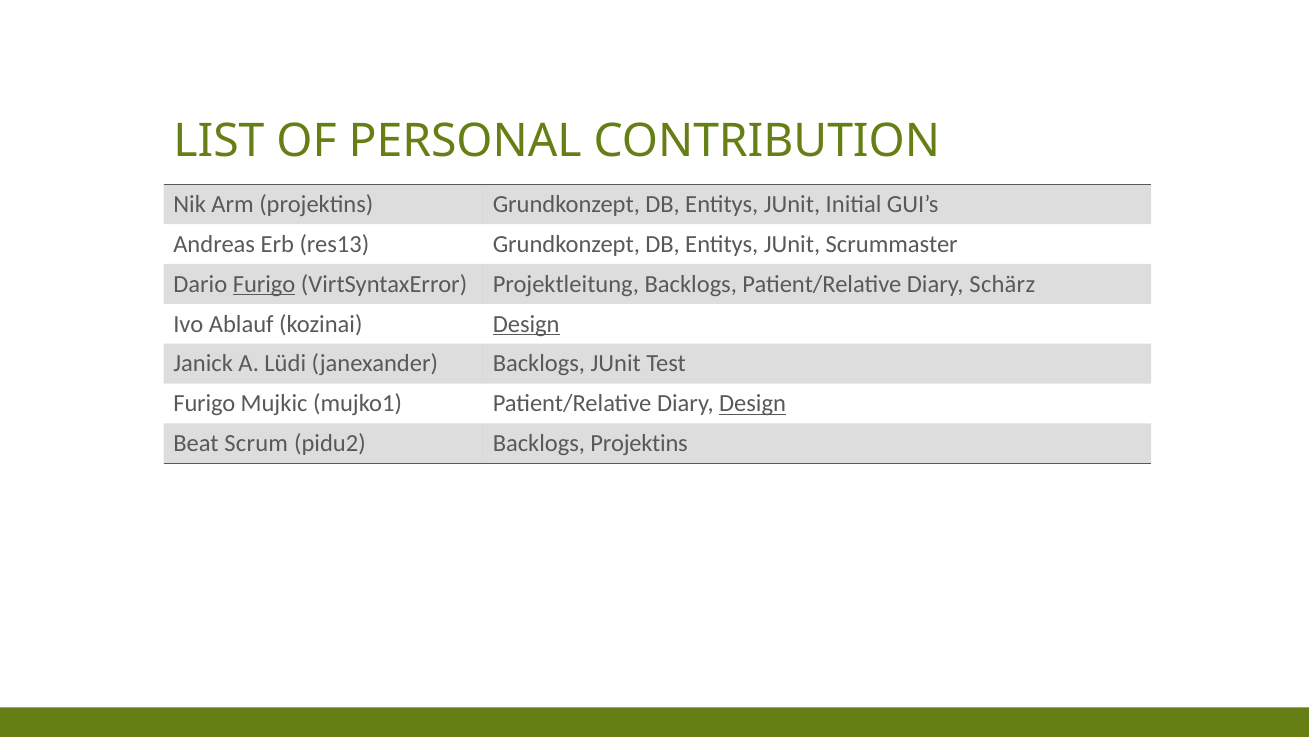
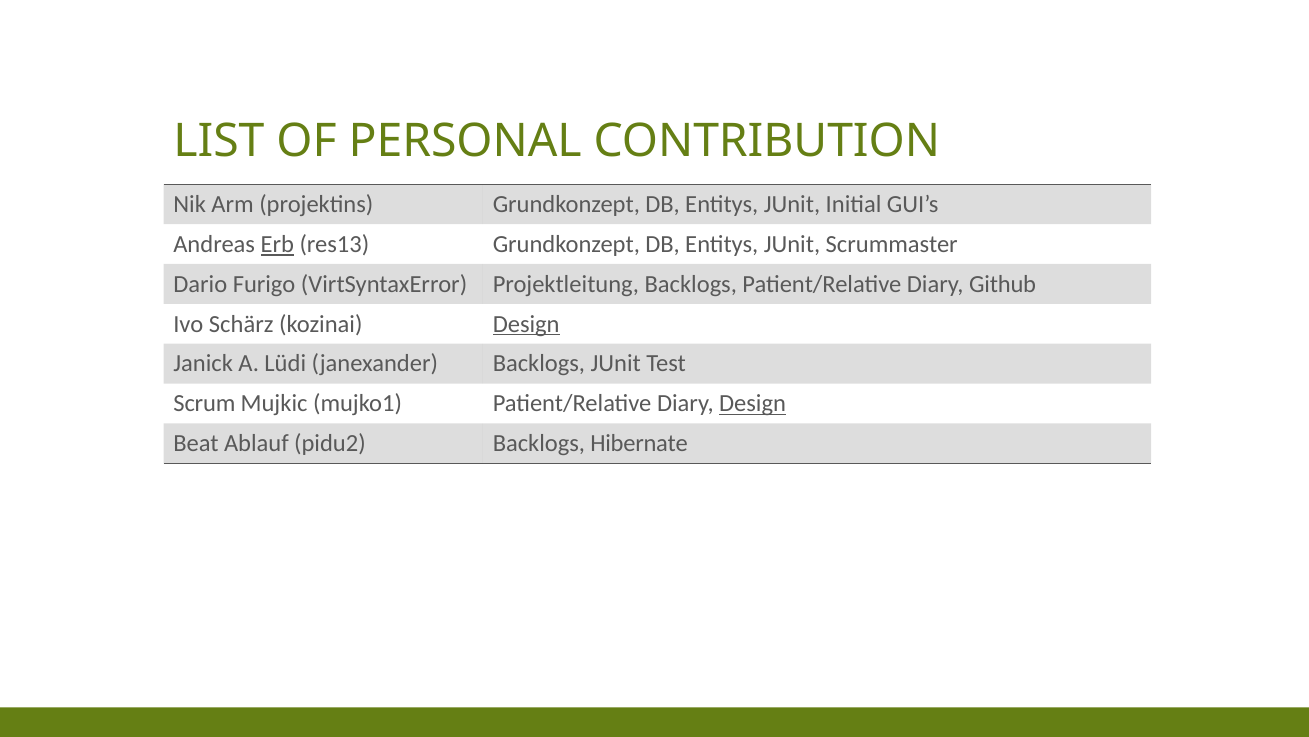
Erb underline: none -> present (277, 244)
Furigo underline: present -> none (264, 284)
Schärz: Schärz -> Github (1003, 284)
Ablauf: Ablauf -> Schärz (241, 324)
Furigo: Furigo -> Scrum (204, 403)
Scrum: Scrum -> Ablauf (256, 443)
Backlogs Projektins: Projektins -> Hibernate (639, 443)
